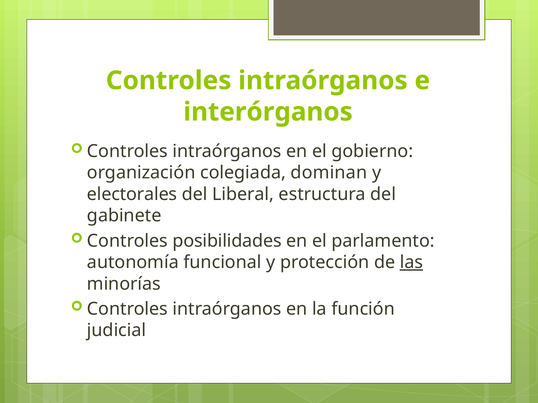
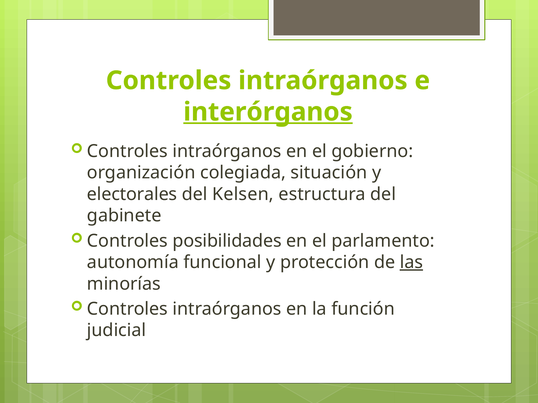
interórganos underline: none -> present (268, 112)
dominan: dominan -> situación (329, 173)
Liberal: Liberal -> Kelsen (243, 194)
